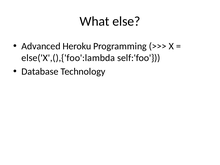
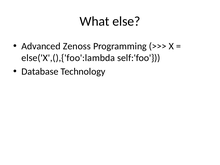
Heroku: Heroku -> Zenoss (77, 46)
